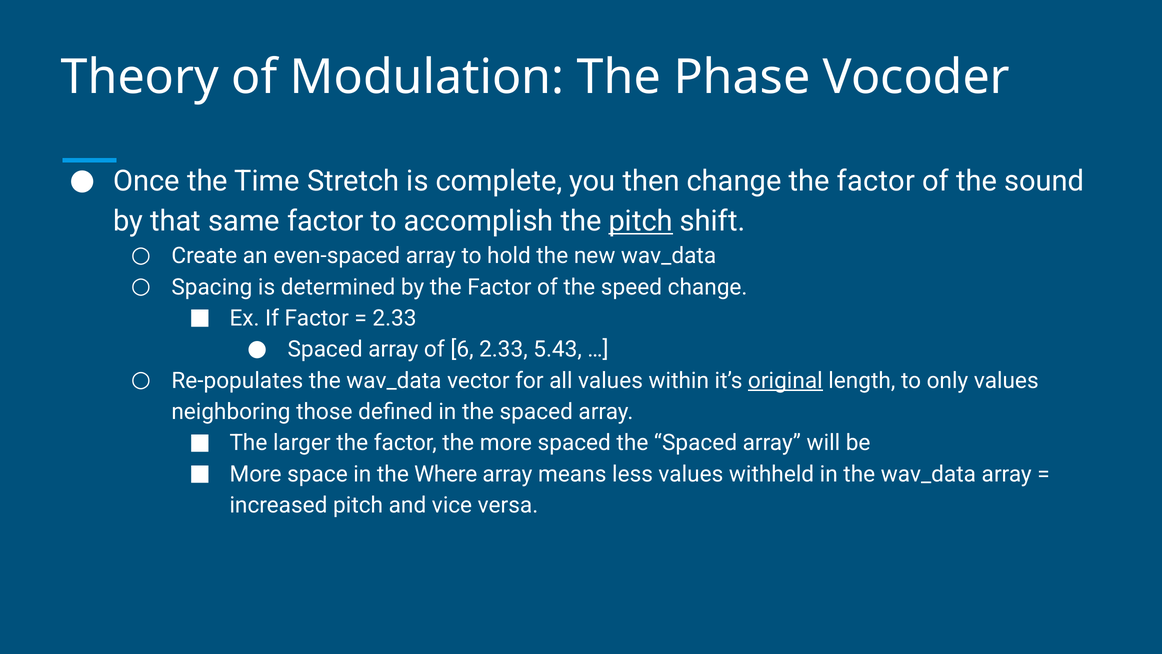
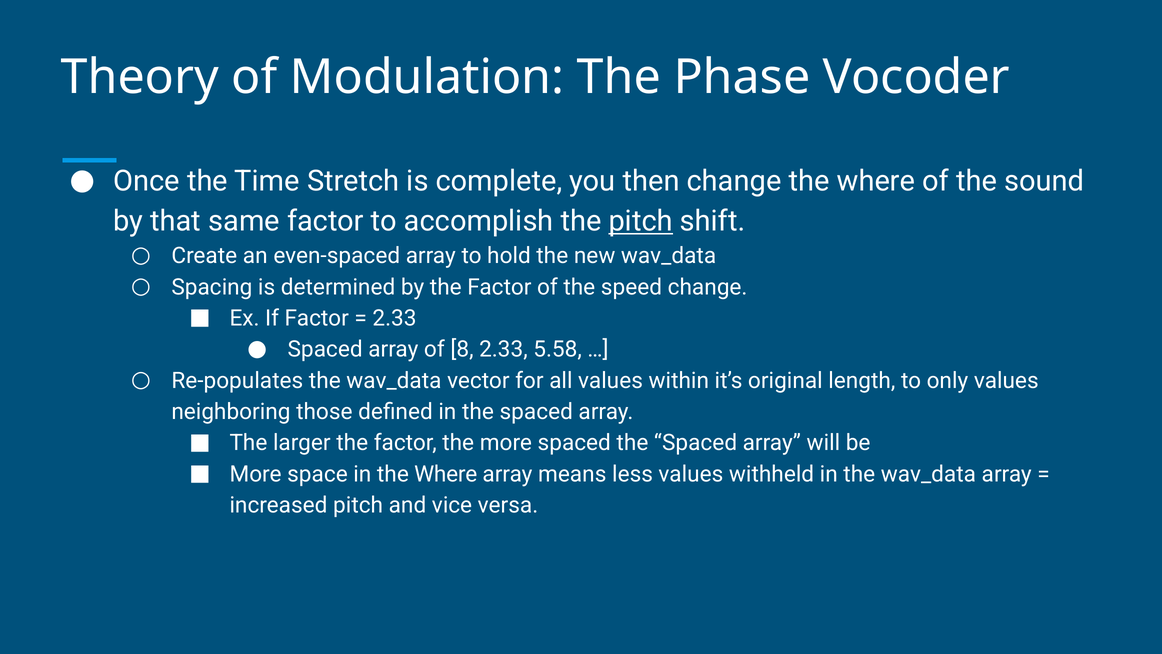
change the factor: factor -> where (876, 181)
6: 6 -> 8 (462, 349)
5.43: 5.43 -> 5.58 (558, 349)
original underline: present -> none (785, 380)
